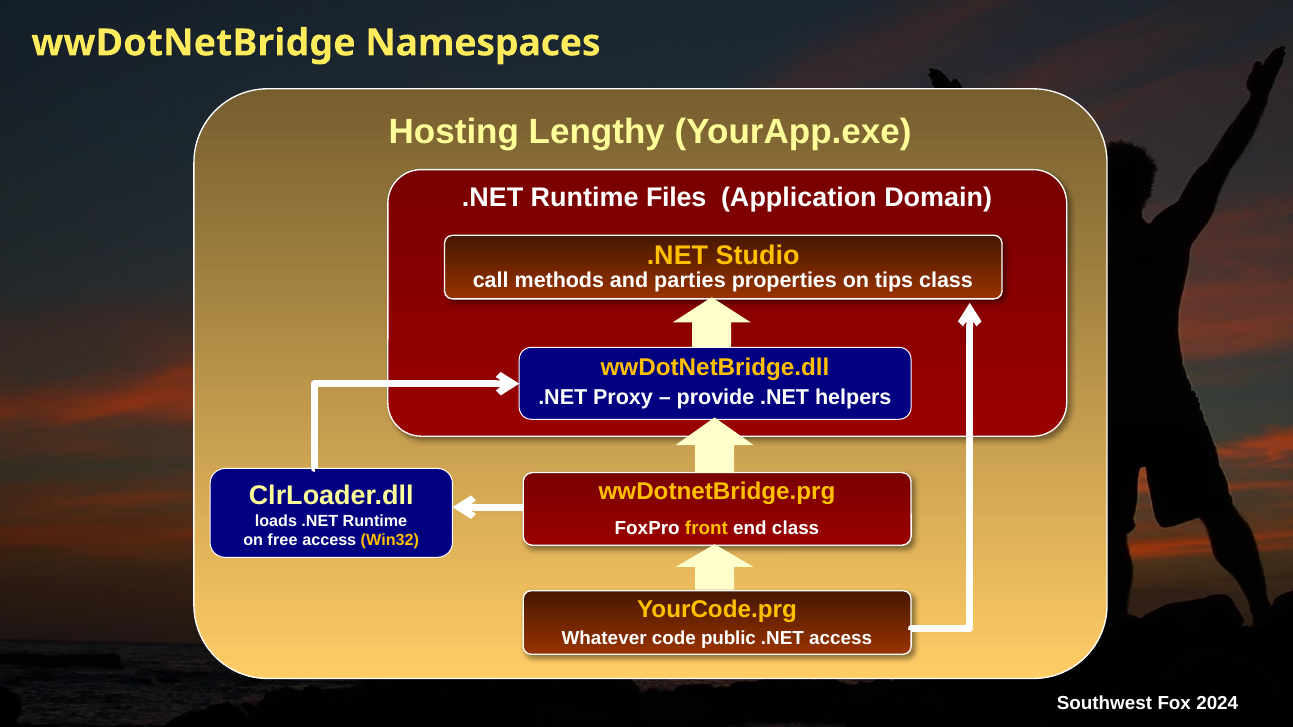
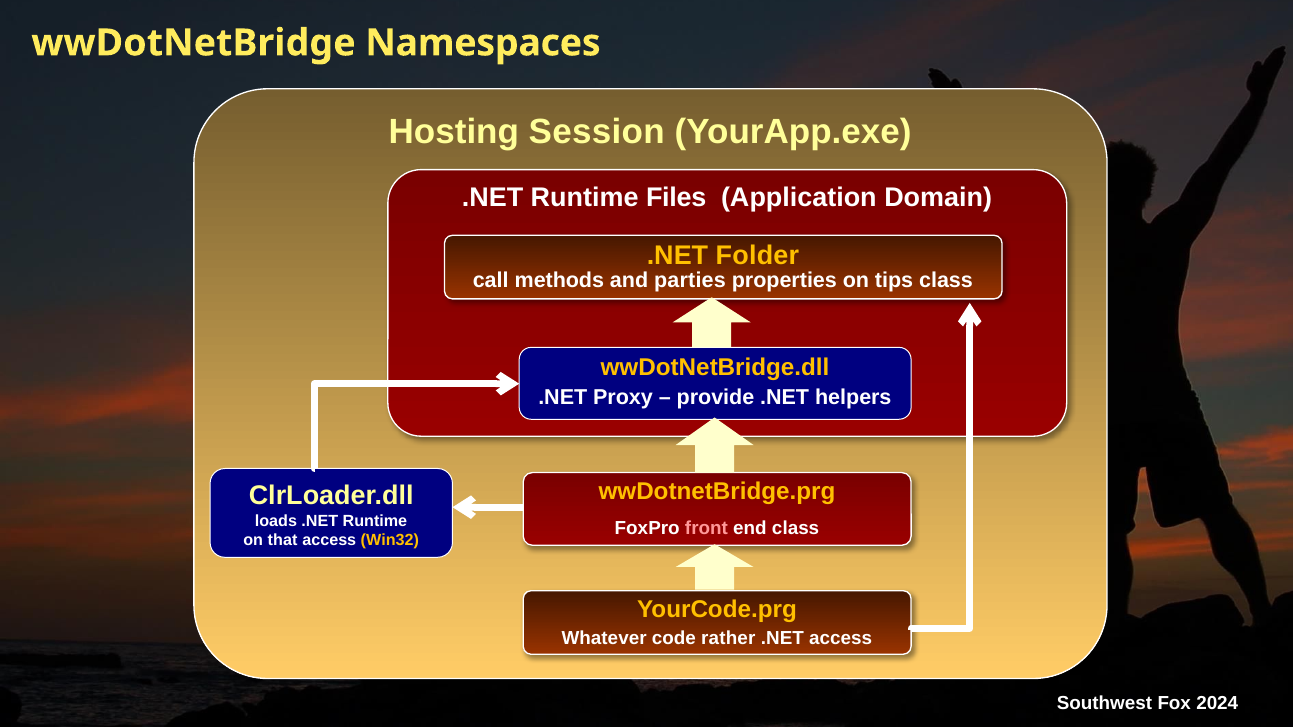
Lengthy: Lengthy -> Session (597, 132)
Studio: Studio -> Folder (757, 256)
front colour: yellow -> pink (706, 529)
free: free -> that (283, 540)
public: public -> rather (728, 639)
